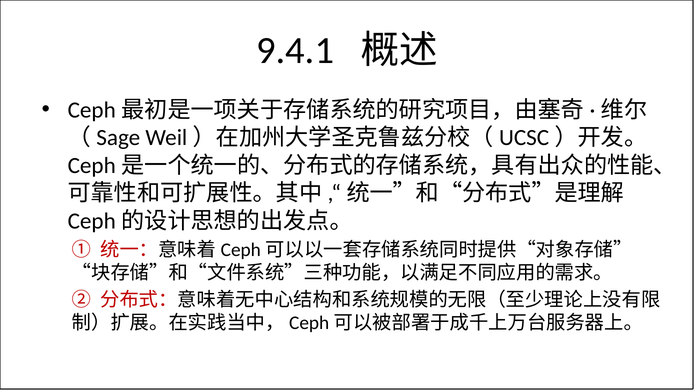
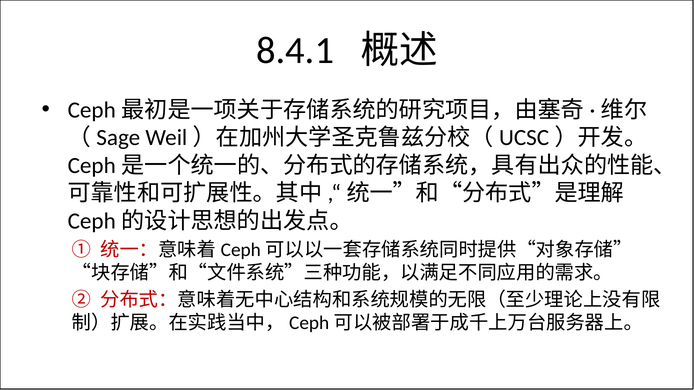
9.4.1: 9.4.1 -> 8.4.1 (295, 51)
